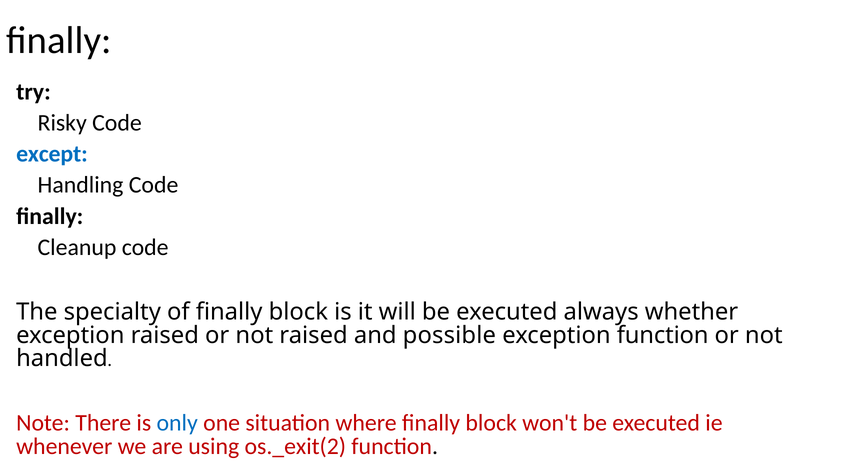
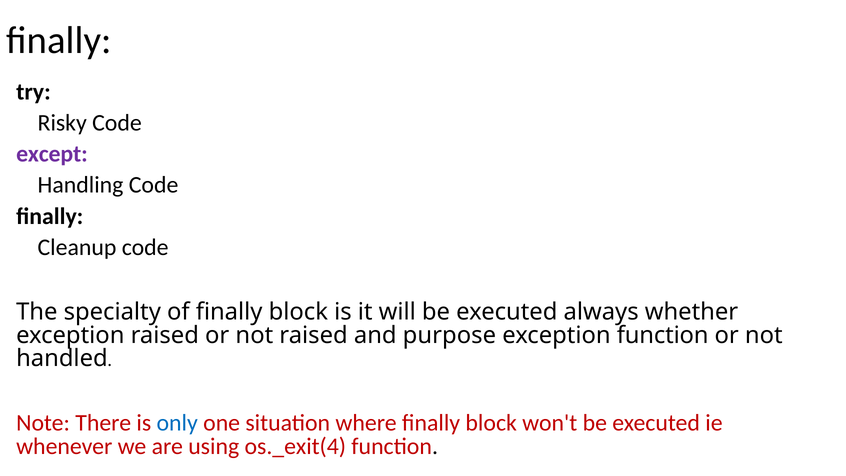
except colour: blue -> purple (52, 154)
possible: possible -> purpose (449, 335)
os._exit(2: os._exit(2 -> os._exit(4 (295, 446)
